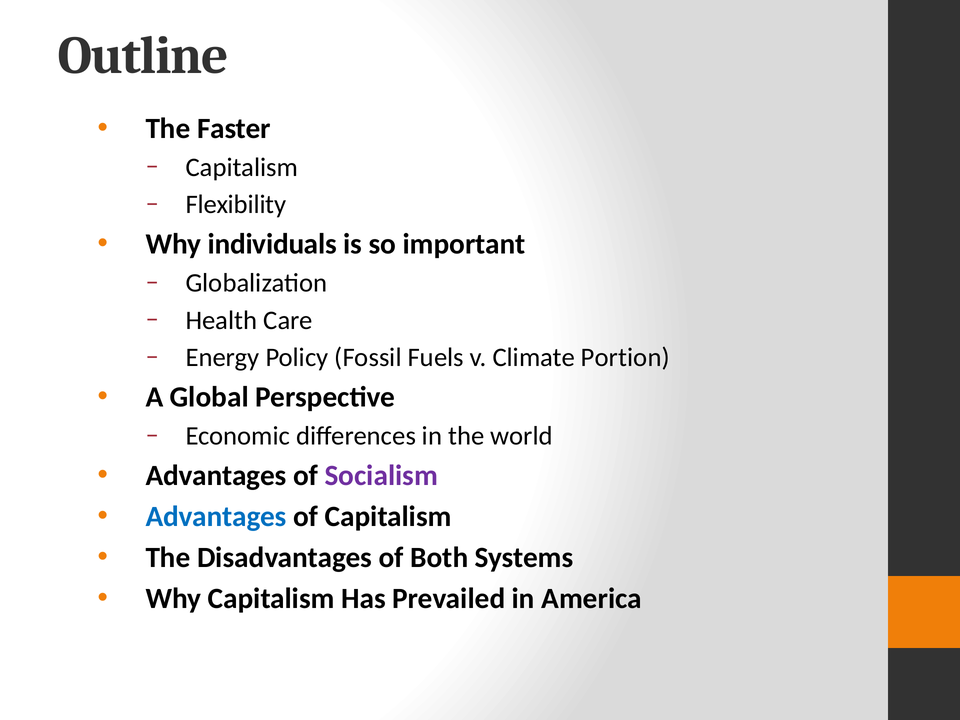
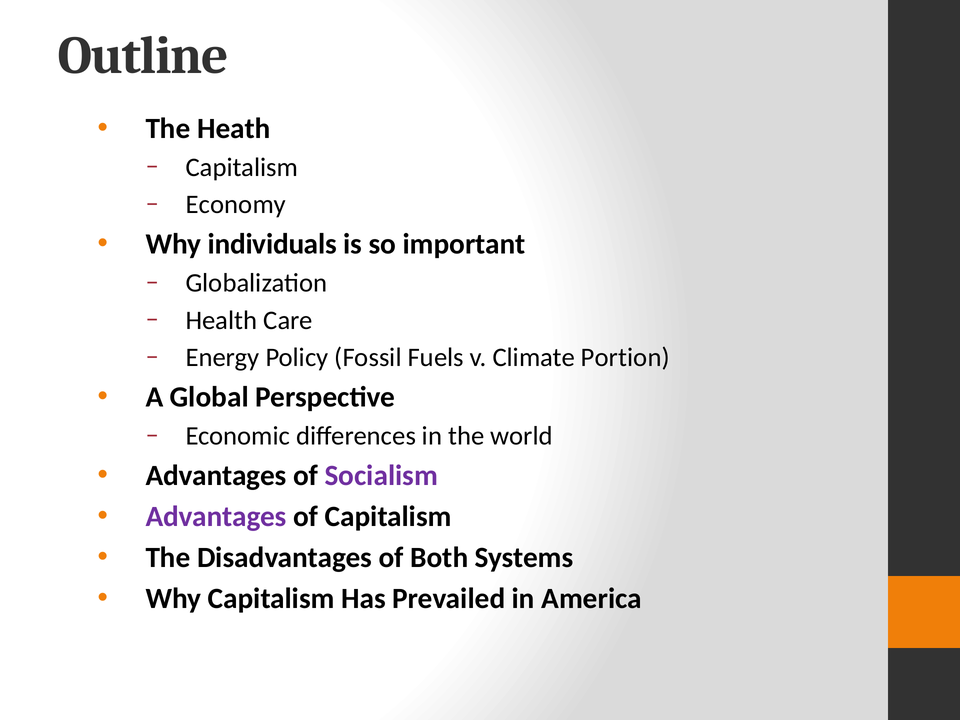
Faster: Faster -> Heath (234, 128)
Flexibility: Flexibility -> Economy (236, 205)
Advantages colour: blue -> purple (216, 517)
